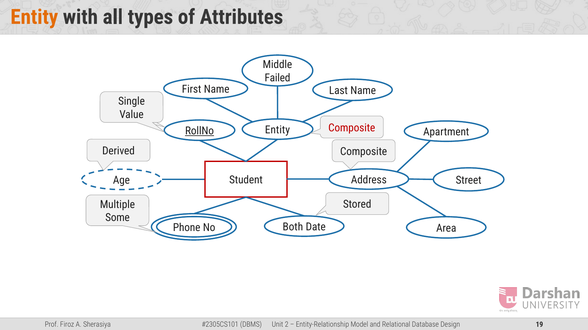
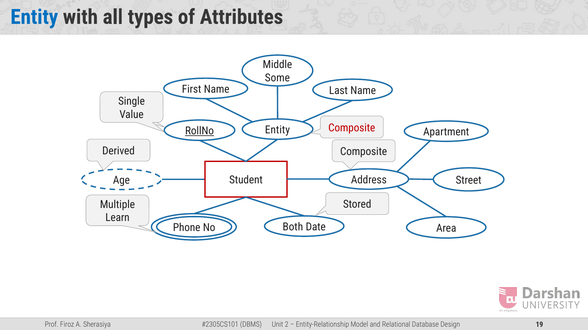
Entity colour: orange -> blue (34, 17)
Failed: Failed -> Some (277, 78)
Some: Some -> Learn (117, 218)
